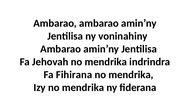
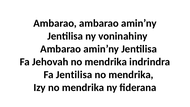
Fa Fihirana: Fihirana -> Jentilisa (74, 75)
